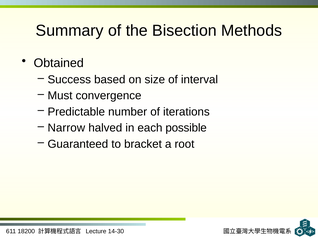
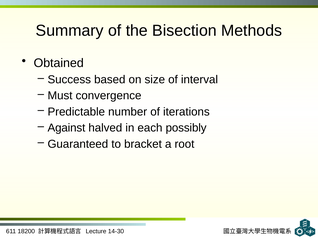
Narrow: Narrow -> Against (66, 128)
possible: possible -> possibly (186, 128)
